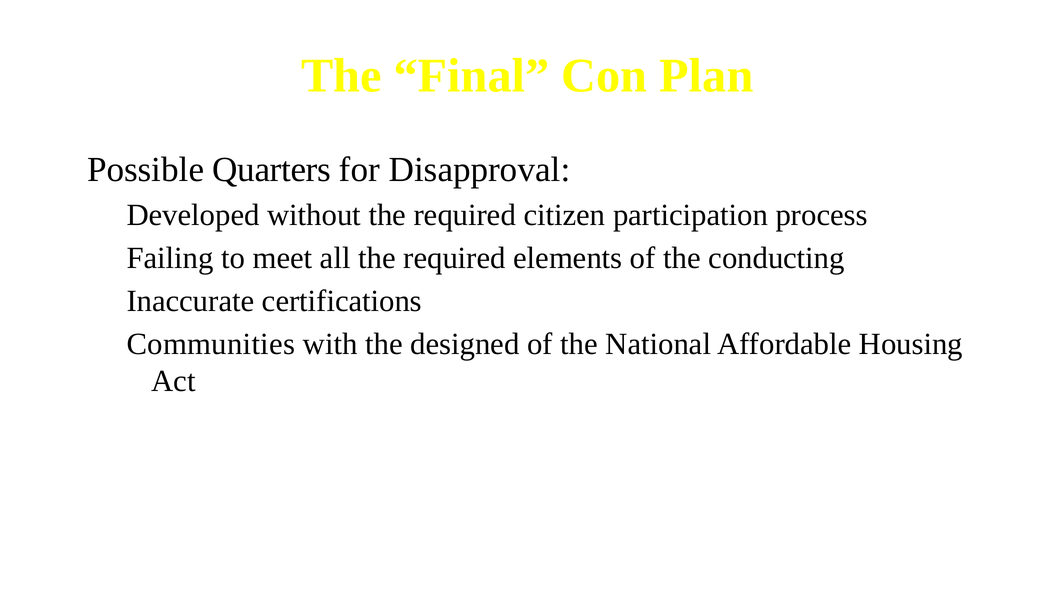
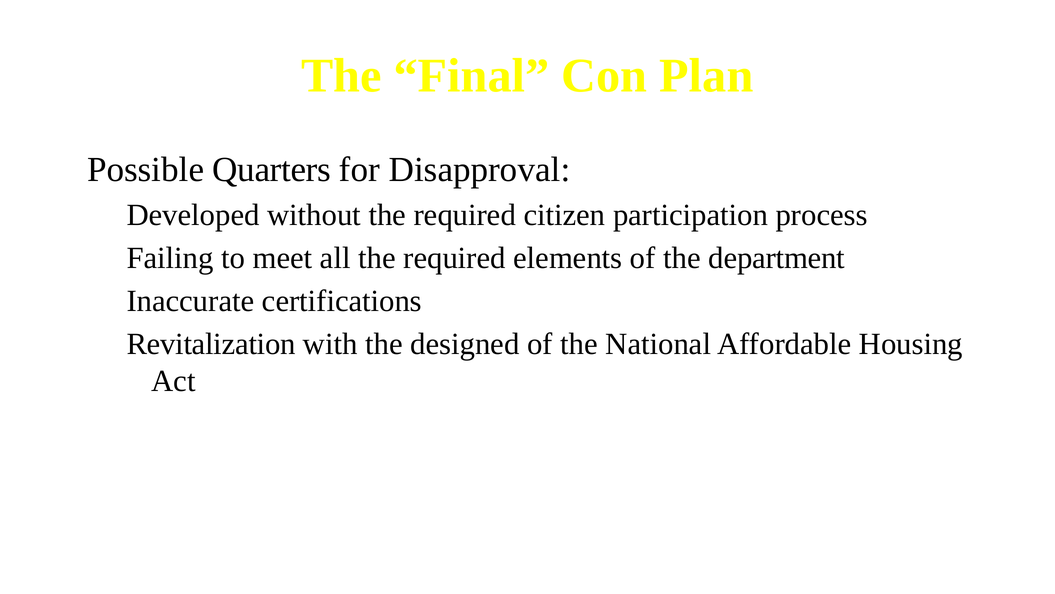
conducting: conducting -> department (777, 258)
Communities: Communities -> Revitalization (211, 344)
